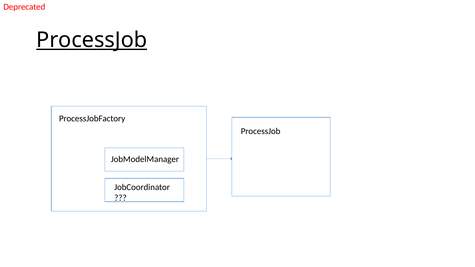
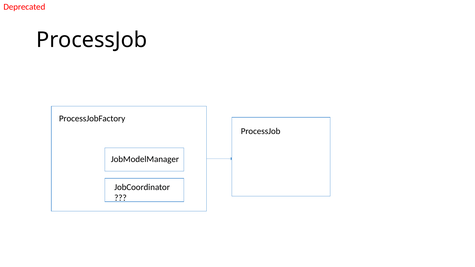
ProcessJob underline: present -> none (92, 40)
